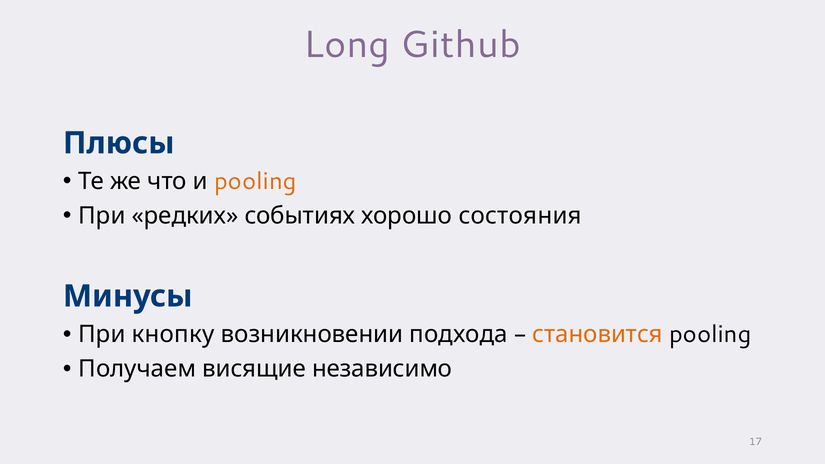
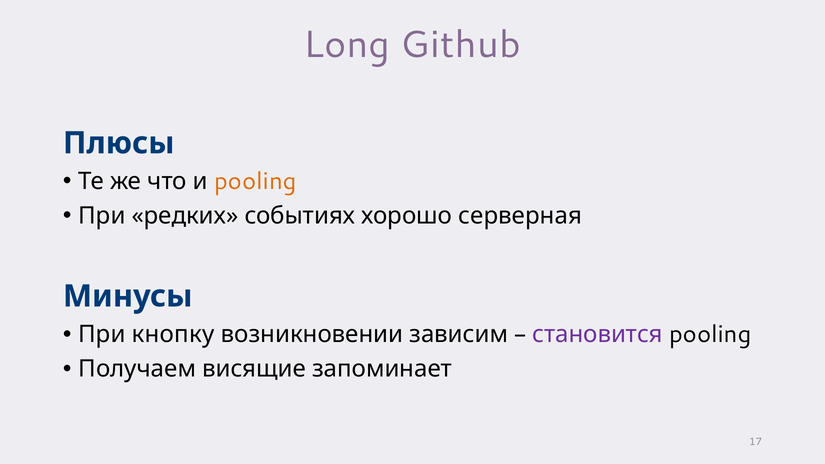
состояния: состояния -> серверная (520, 216)
подхода: подхода -> зависим (459, 335)
становится colour: orange -> purple (598, 335)
независимо: независимо -> запоминает (382, 369)
